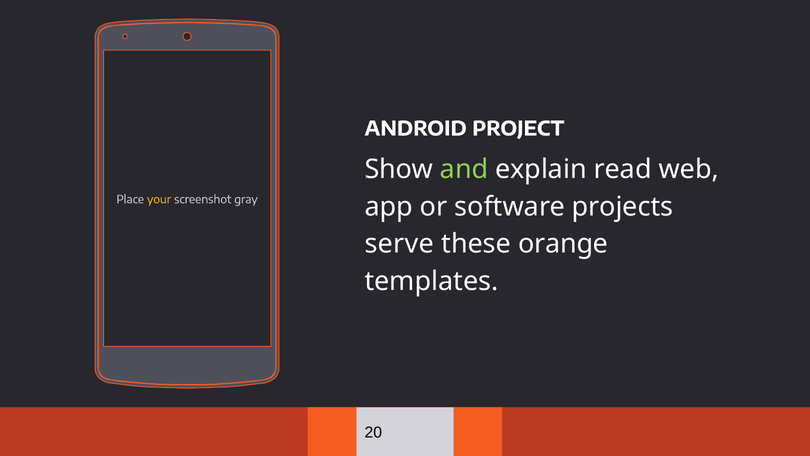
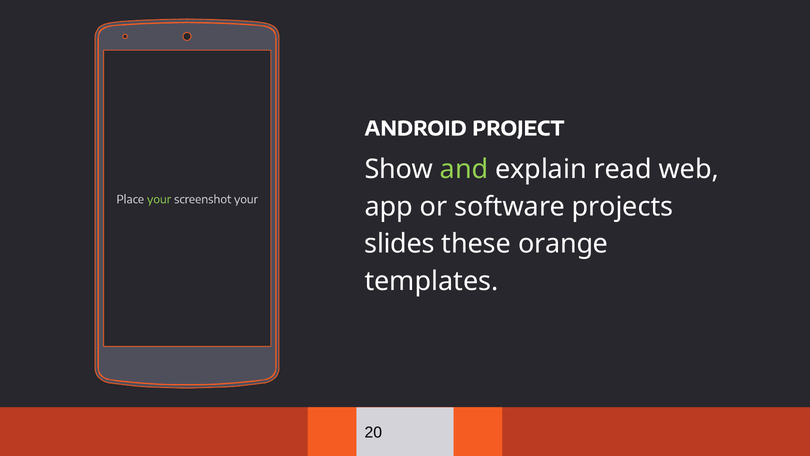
your colour: yellow -> light green (159, 199)
screenshot gray: gray -> your (246, 199)
serve: serve -> slides (400, 244)
